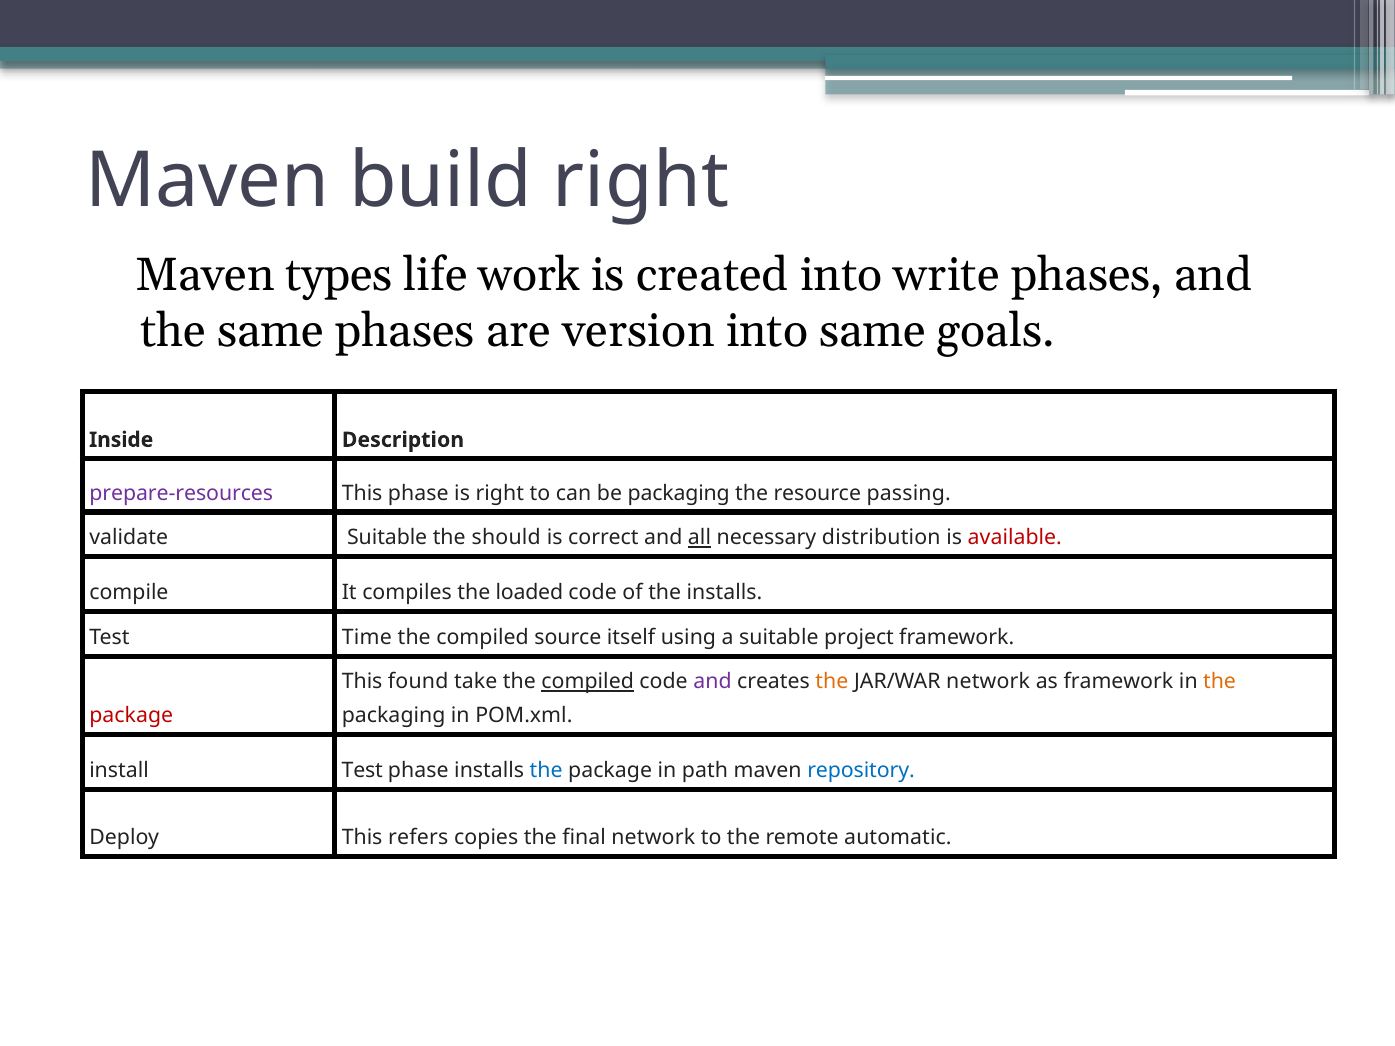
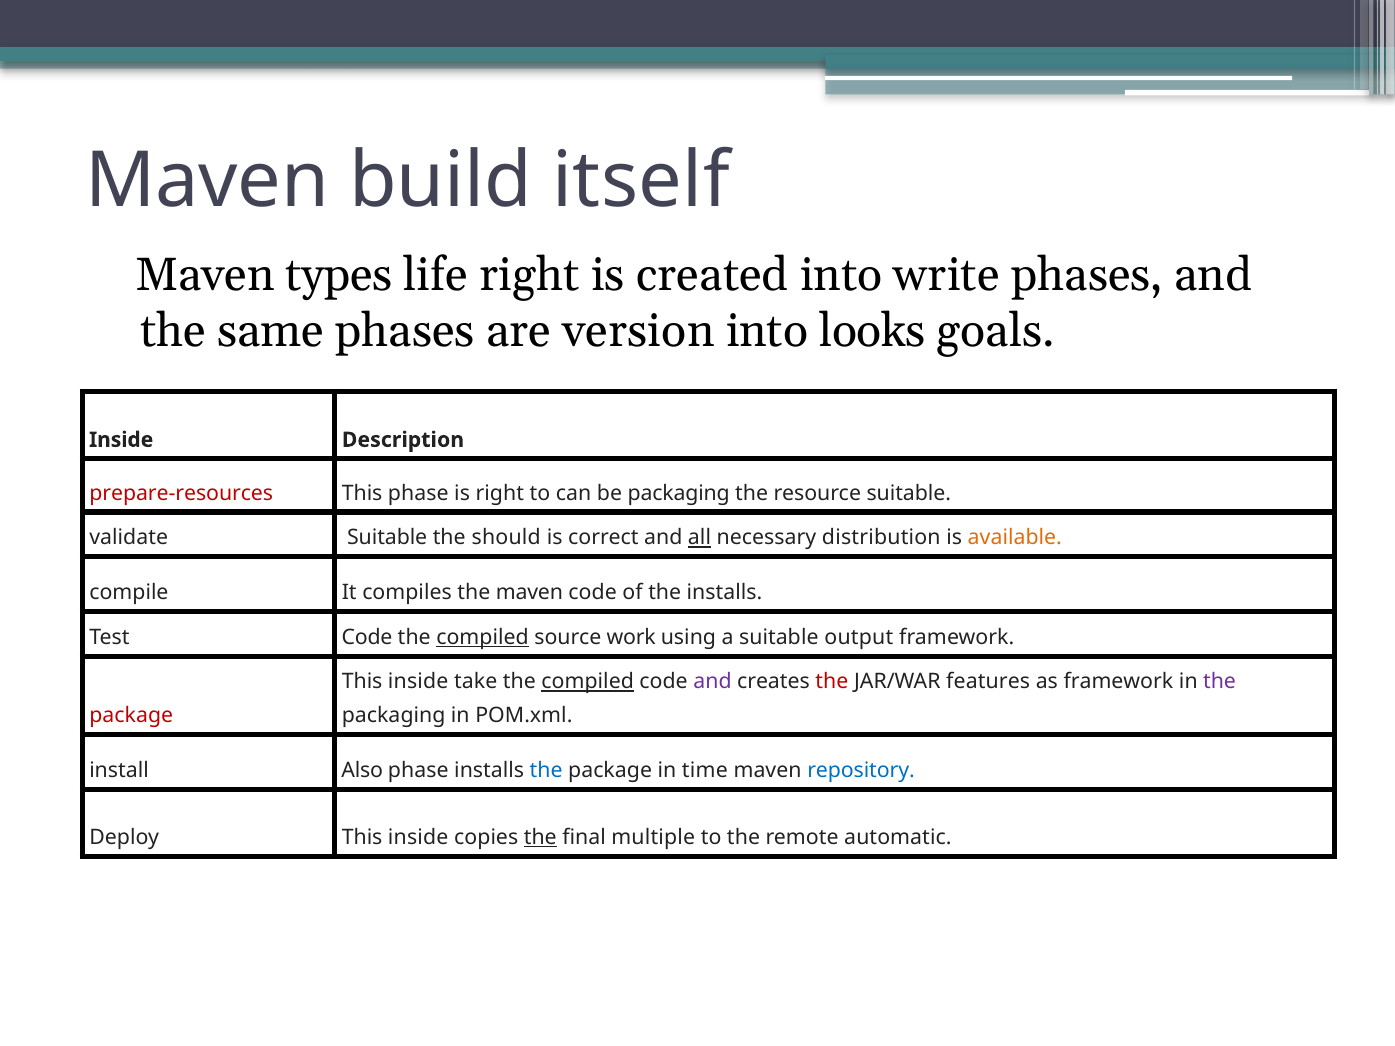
build right: right -> itself (641, 181)
life work: work -> right (529, 276)
into same: same -> looks (873, 331)
prepare-resources colour: purple -> red (181, 493)
resource passing: passing -> suitable (909, 493)
available colour: red -> orange (1015, 538)
the loaded: loaded -> maven (529, 593)
Test Time: Time -> Code (367, 637)
compiled underline: none -> present (483, 637)
itself: itself -> work (631, 637)
project: project -> output (859, 637)
found: found -> inside (418, 682)
the colour: orange -> red (832, 682)
JAR/WAR network: network -> features (988, 682)
the colour: orange -> purple (1220, 682)
install Test: Test -> Also (362, 770)
path: path -> time (705, 770)
Deploy This refers: refers -> inside (418, 838)
the underline: none -> present (540, 838)
final network: network -> multiple (653, 838)
